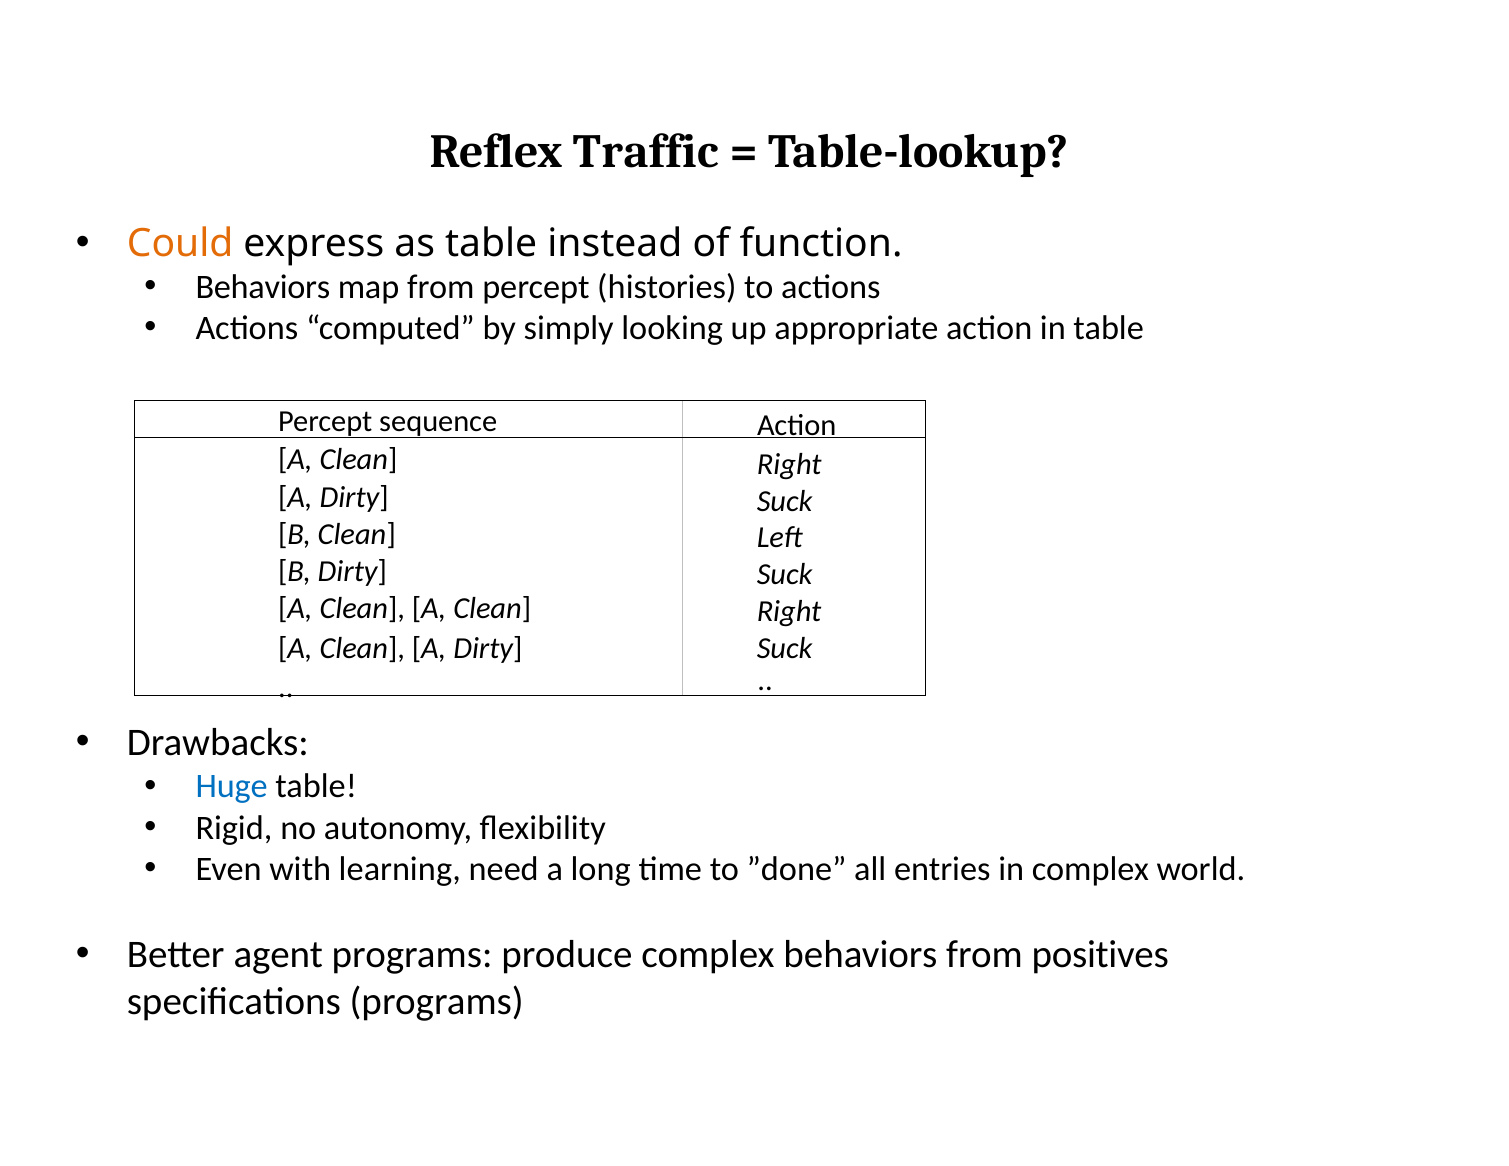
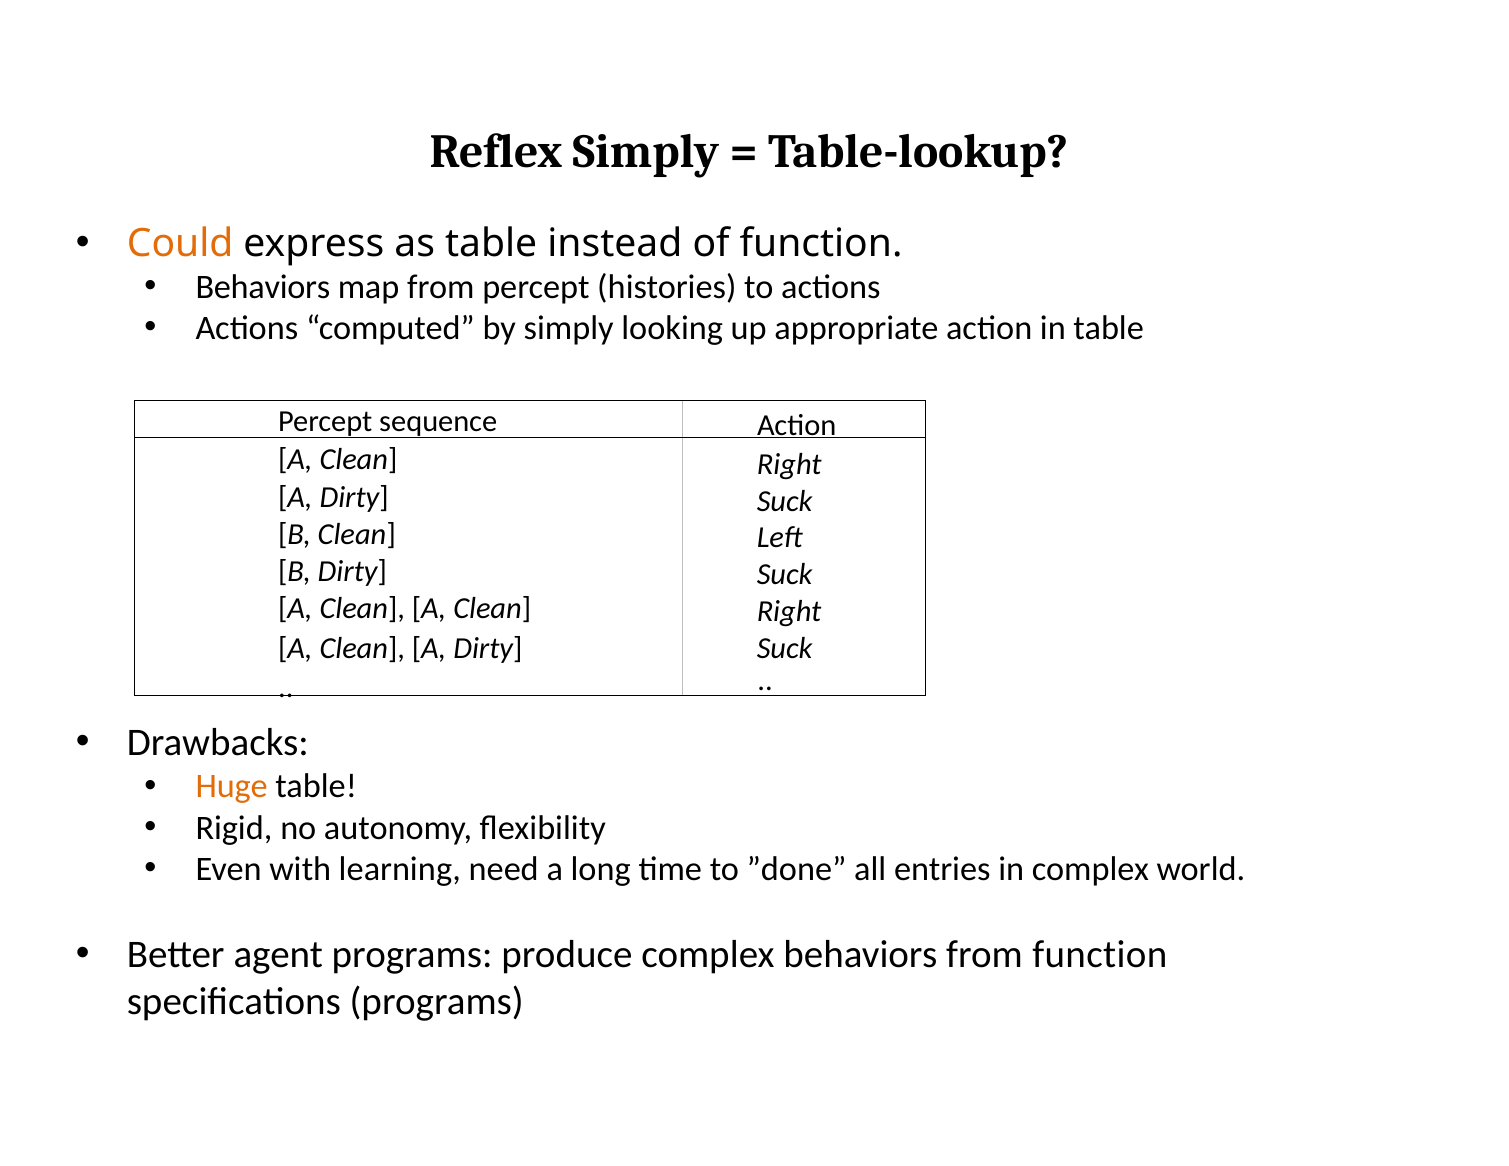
Reflex Traffic: Traffic -> Simply (646, 152)
Huge colour: blue -> orange (232, 787)
from positives: positives -> function (1100, 954)
